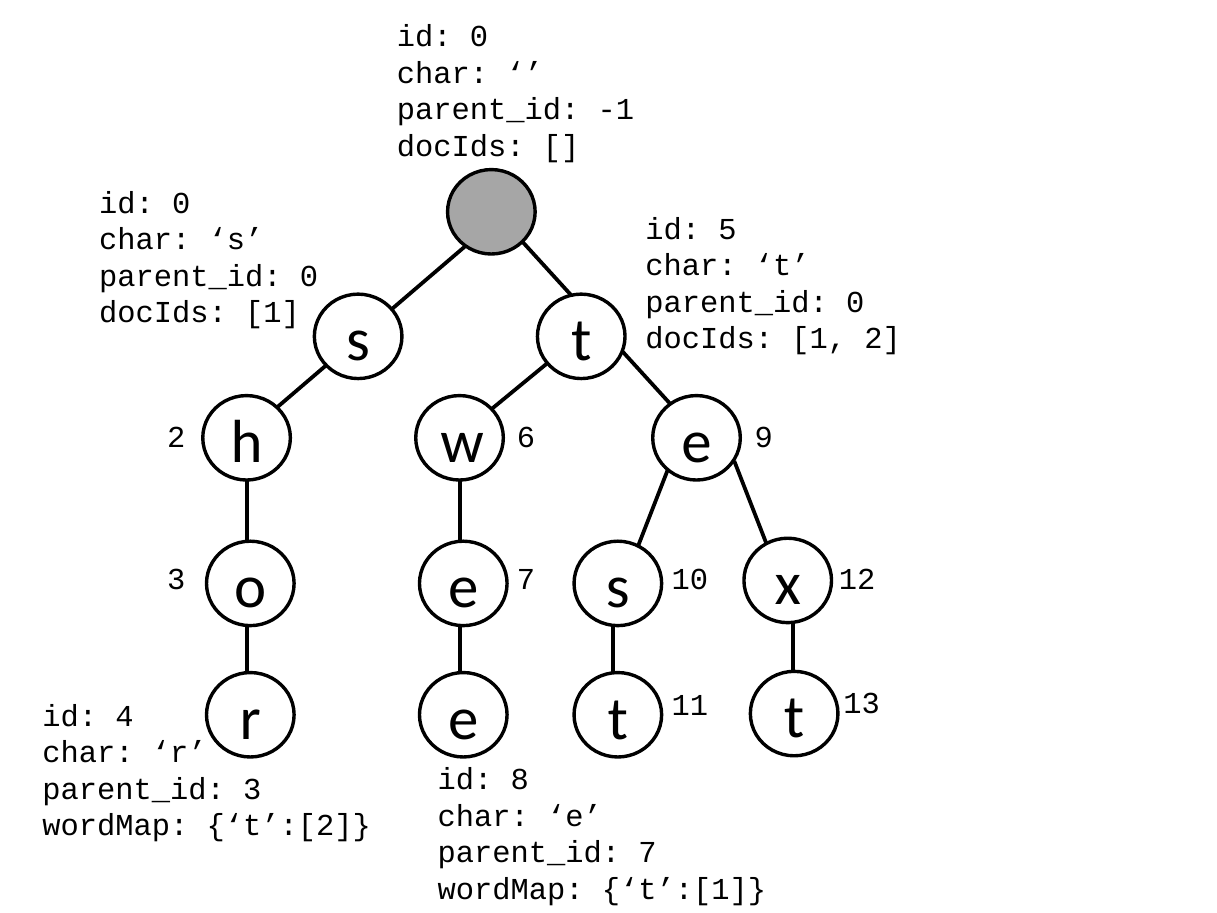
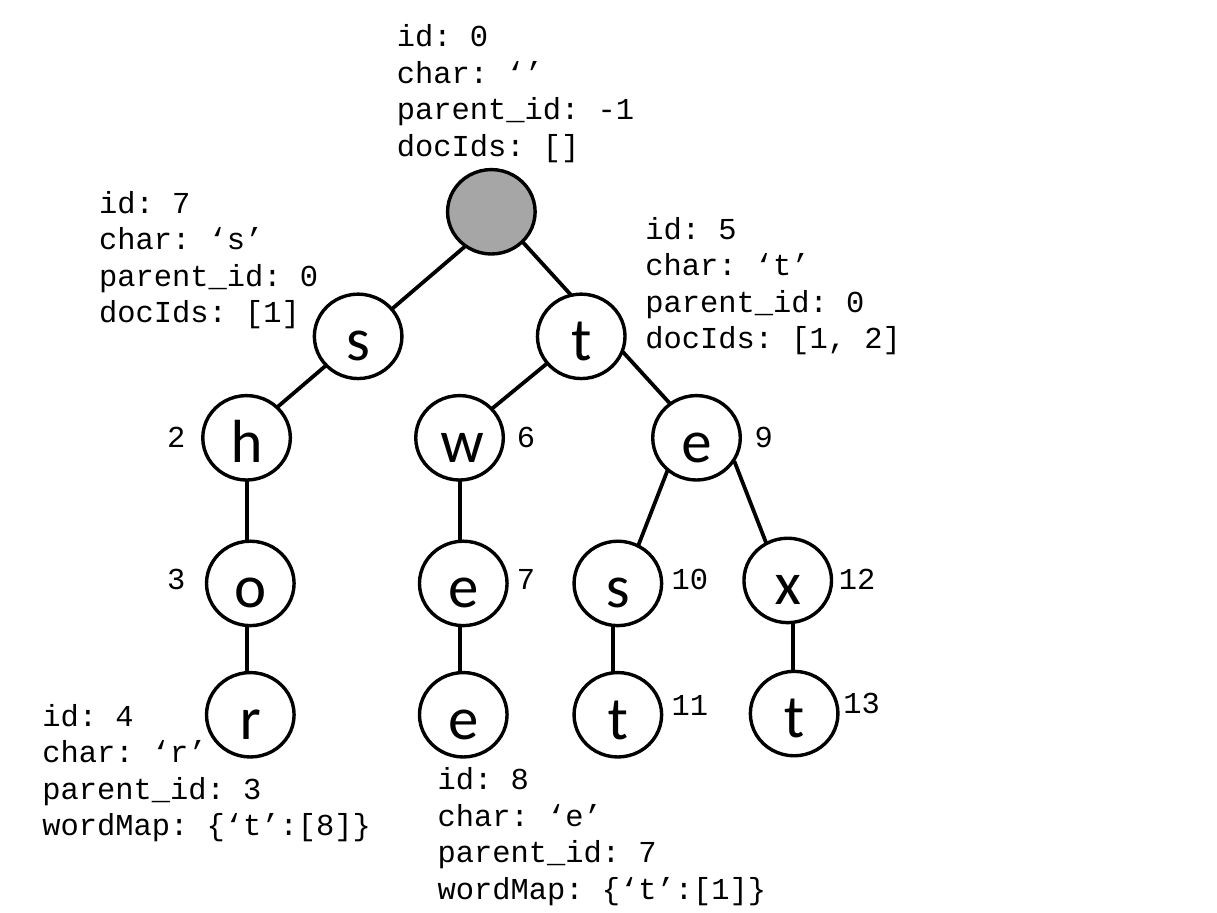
0: 0 -> 7 (181, 203)
t’:[2: t’:[2 -> t’:[8 (289, 825)
